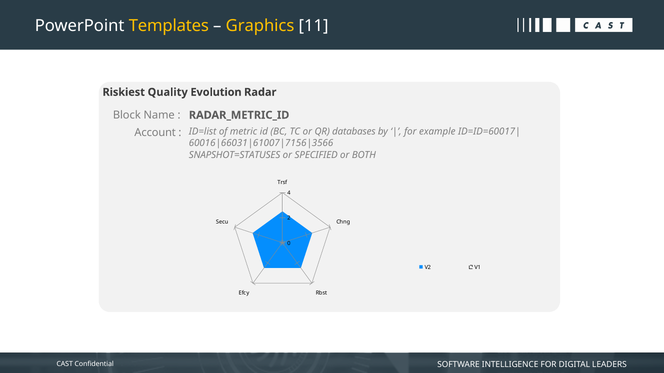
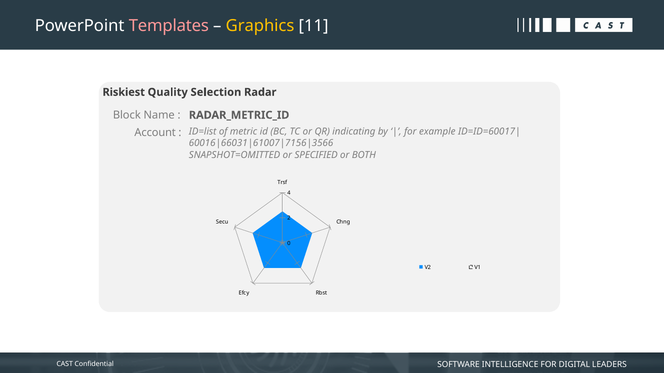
Templates colour: yellow -> pink (169, 26)
Evolution: Evolution -> Selection (216, 92)
databases: databases -> indicating (354, 132)
SNAPSHOT=STATUSES: SNAPSHOT=STATUSES -> SNAPSHOT=OMITTED (235, 155)
